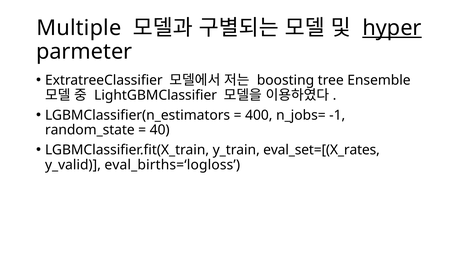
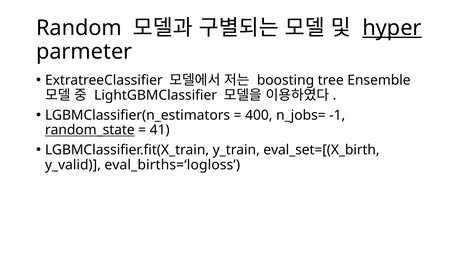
Multiple: Multiple -> Random (79, 28)
random_state underline: none -> present (90, 130)
40: 40 -> 41 (160, 130)
eval_set=[(X_rates: eval_set=[(X_rates -> eval_set=[(X_birth (321, 150)
